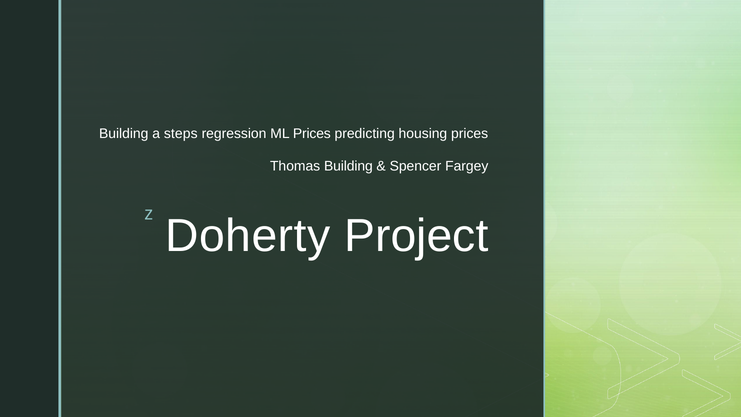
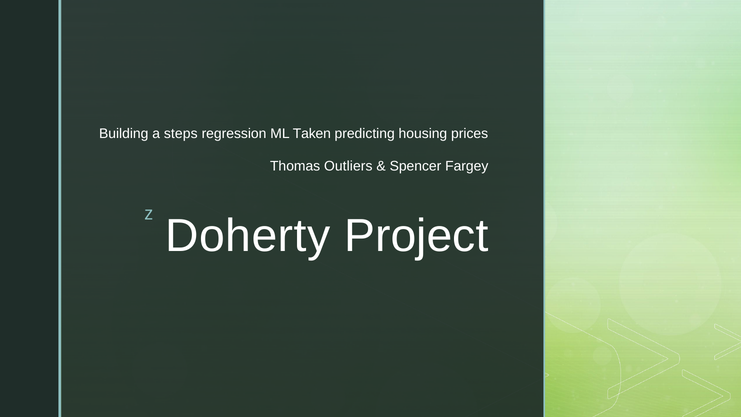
ML Prices: Prices -> Taken (312, 134)
Thomas Building: Building -> Outliers (348, 166)
